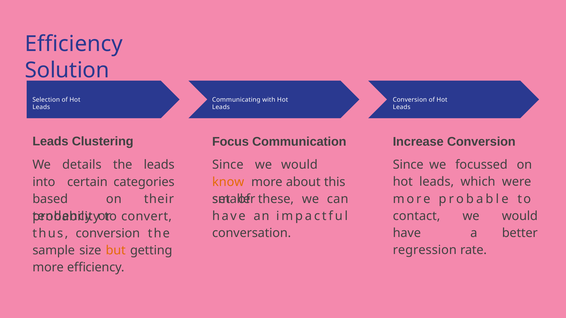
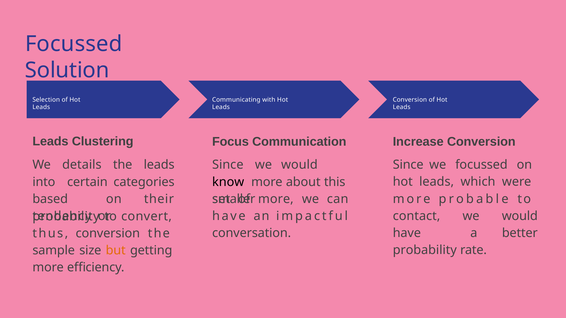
Efficiency: Efficiency -> Focussed (74, 44)
know colour: orange -> black (228, 182)
these: these -> more (276, 199)
regression: regression -> probability (425, 250)
